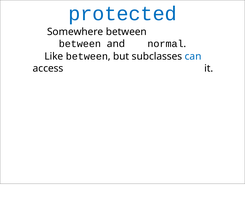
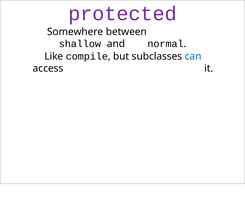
protected colour: blue -> purple (122, 14)
between: between -> shallow (80, 44)
Like between: between -> compile (87, 56)
